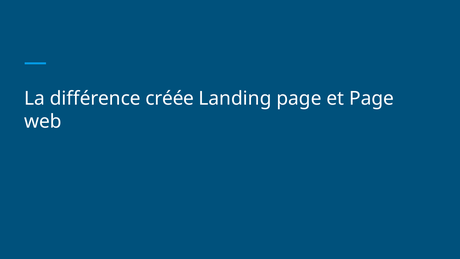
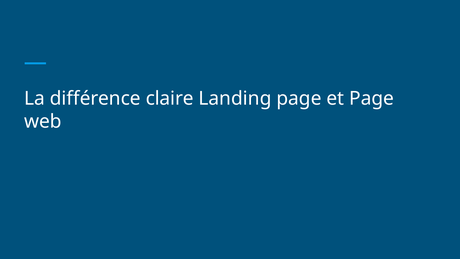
créée: créée -> claire (170, 99)
